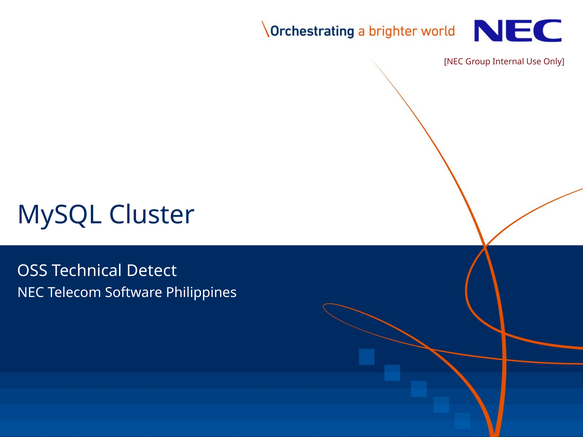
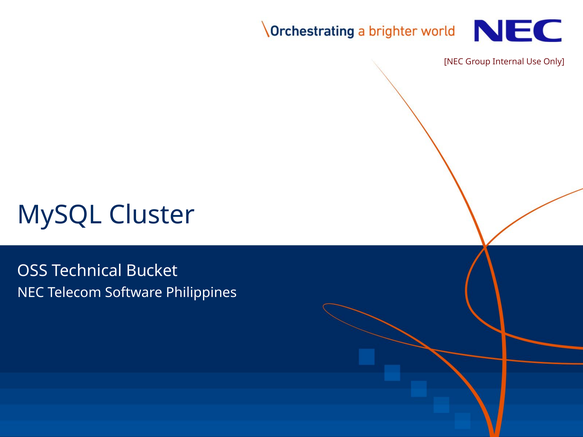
Detect: Detect -> Bucket (152, 271)
